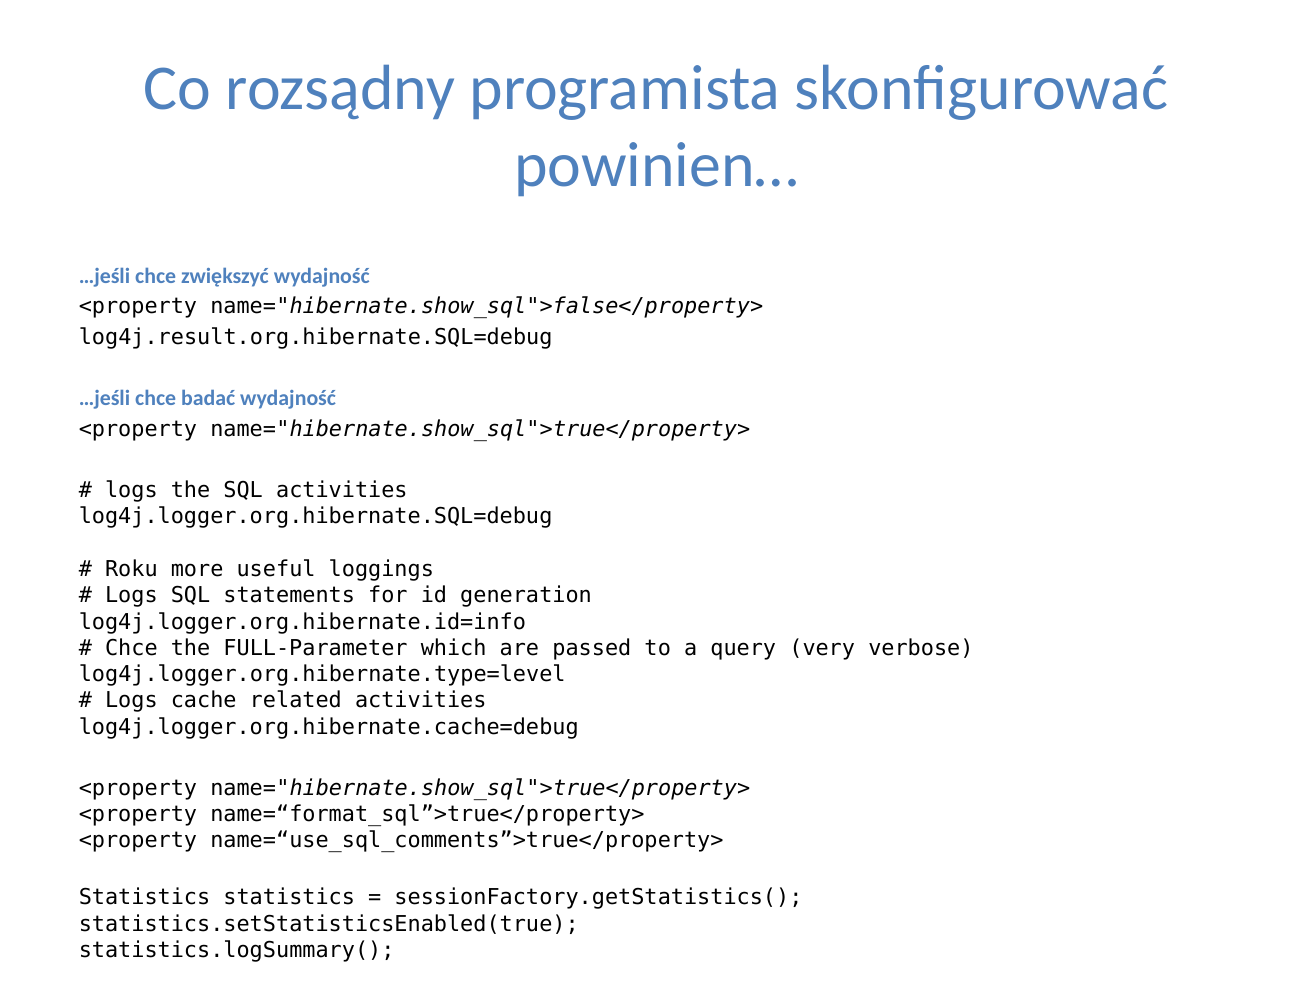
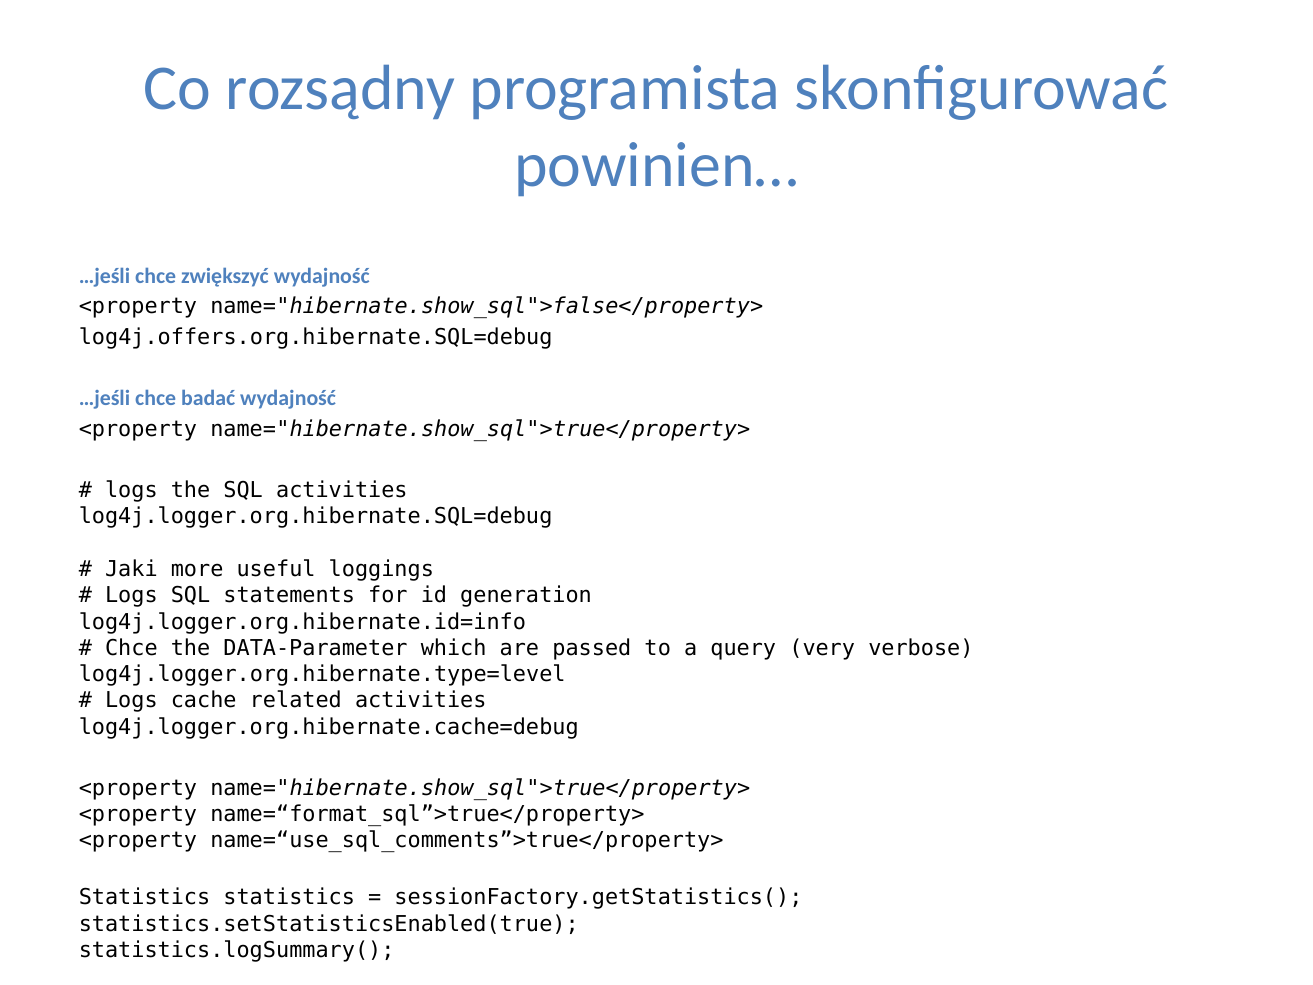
log4j.result.org.hibernate.SQL=debug: log4j.result.org.hibernate.SQL=debug -> log4j.offers.org.hibernate.SQL=debug (316, 337)
Roku: Roku -> Jaki (131, 569)
FULL-Parameter: FULL-Parameter -> DATA-Parameter (316, 648)
